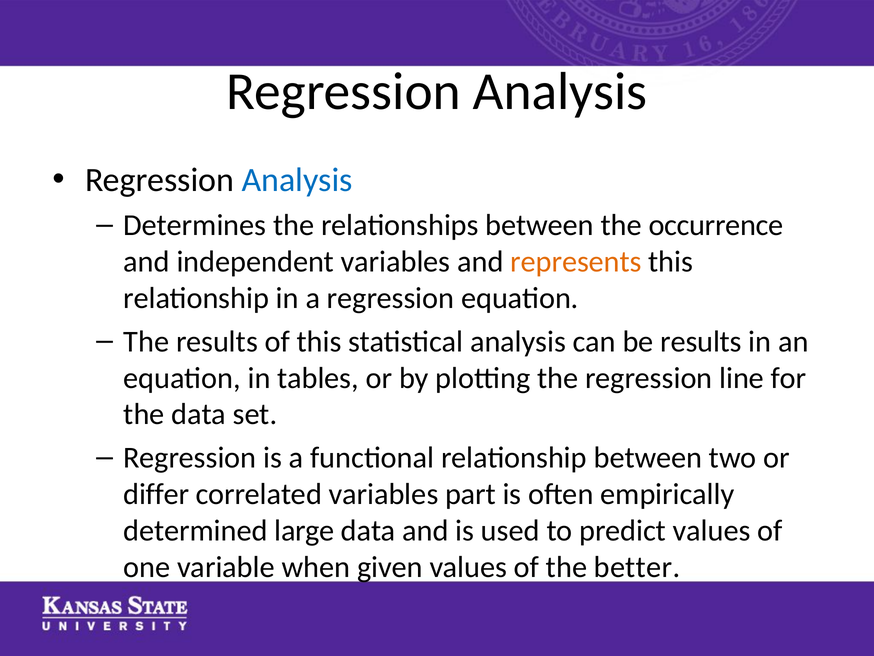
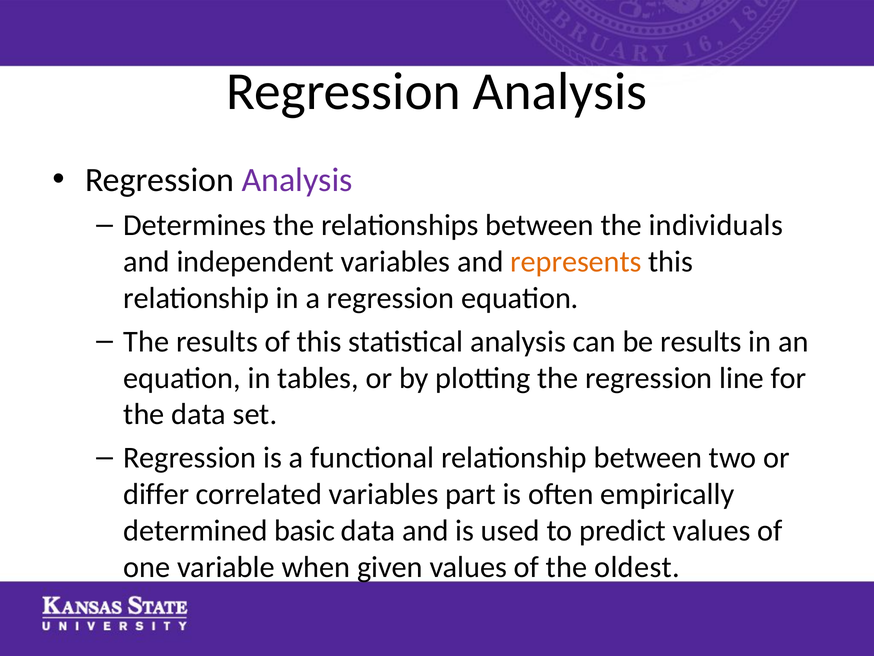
Analysis colour: blue -> purple (297, 180)
occurrence: occurrence -> individuals (716, 225)
large: large -> basic (304, 530)
better: better -> oldest (637, 567)
